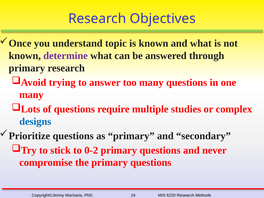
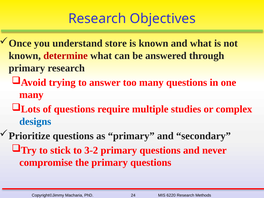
topic: topic -> store (116, 43)
determine colour: purple -> red (66, 56)
0-2: 0-2 -> 3-2 (91, 150)
